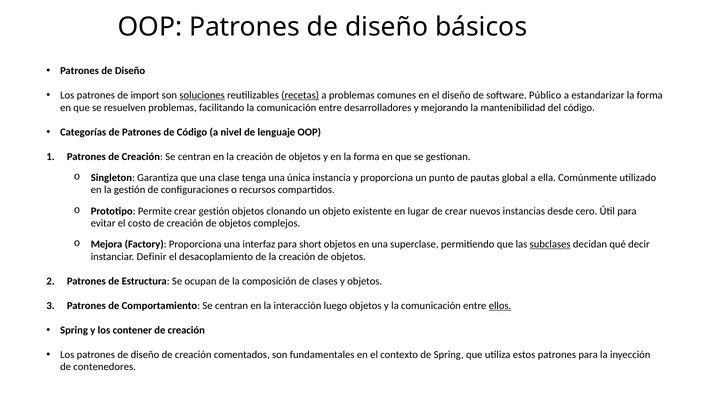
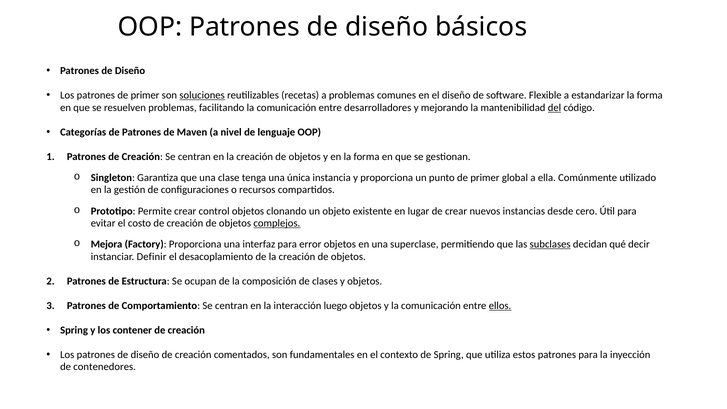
patrones de import: import -> primer (145, 95)
recetas underline: present -> none (300, 95)
Público: Público -> Flexible (545, 95)
del underline: none -> present (554, 108)
de Código: Código -> Maven (192, 132)
punto de pautas: pautas -> primer (485, 178)
crear gestión: gestión -> control (214, 211)
complejos underline: none -> present (277, 223)
short: short -> error (310, 244)
